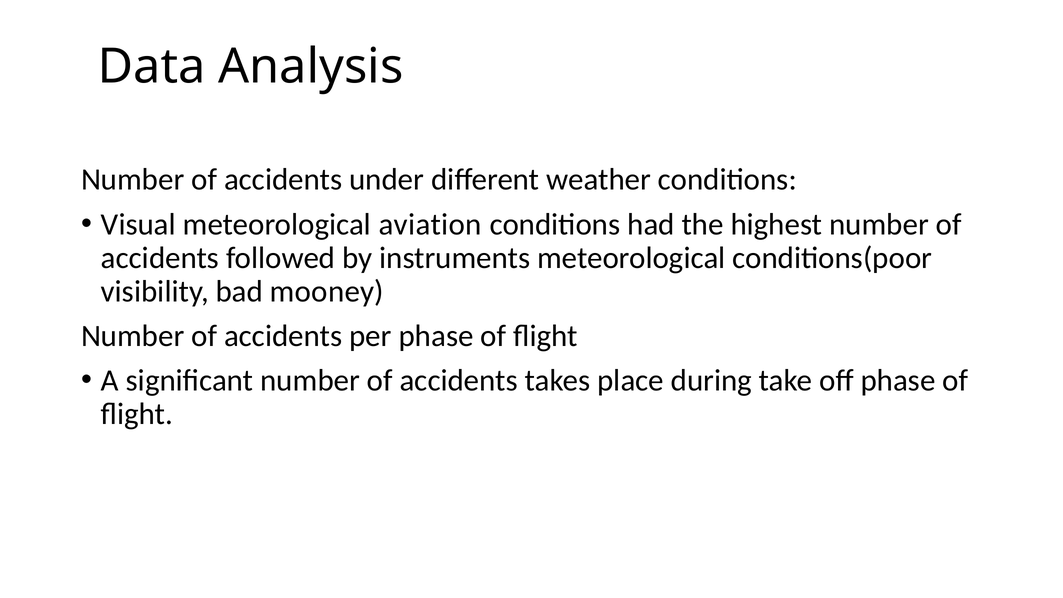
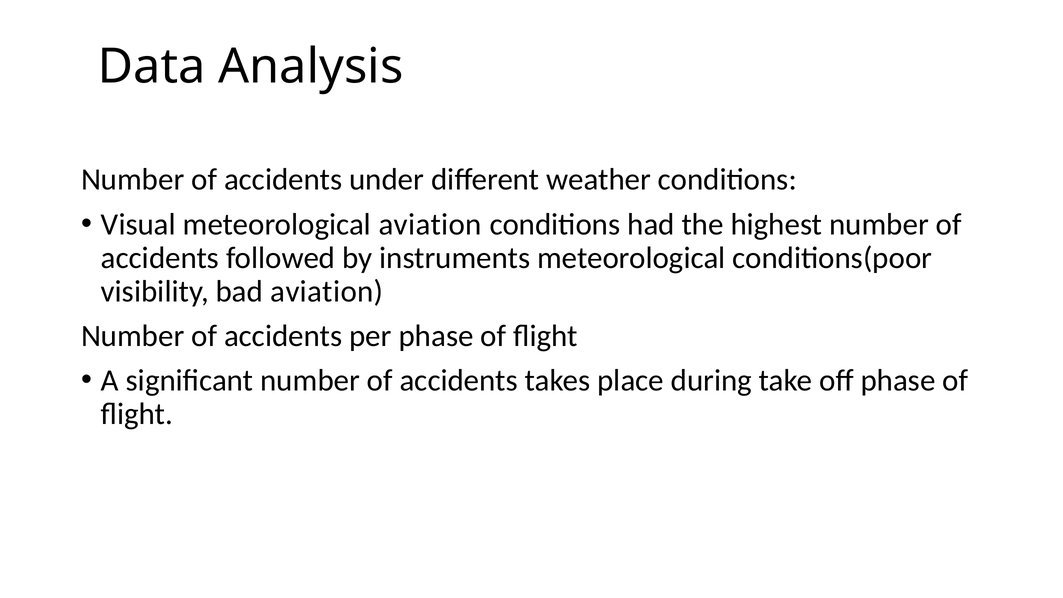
bad mooney: mooney -> aviation (327, 291)
